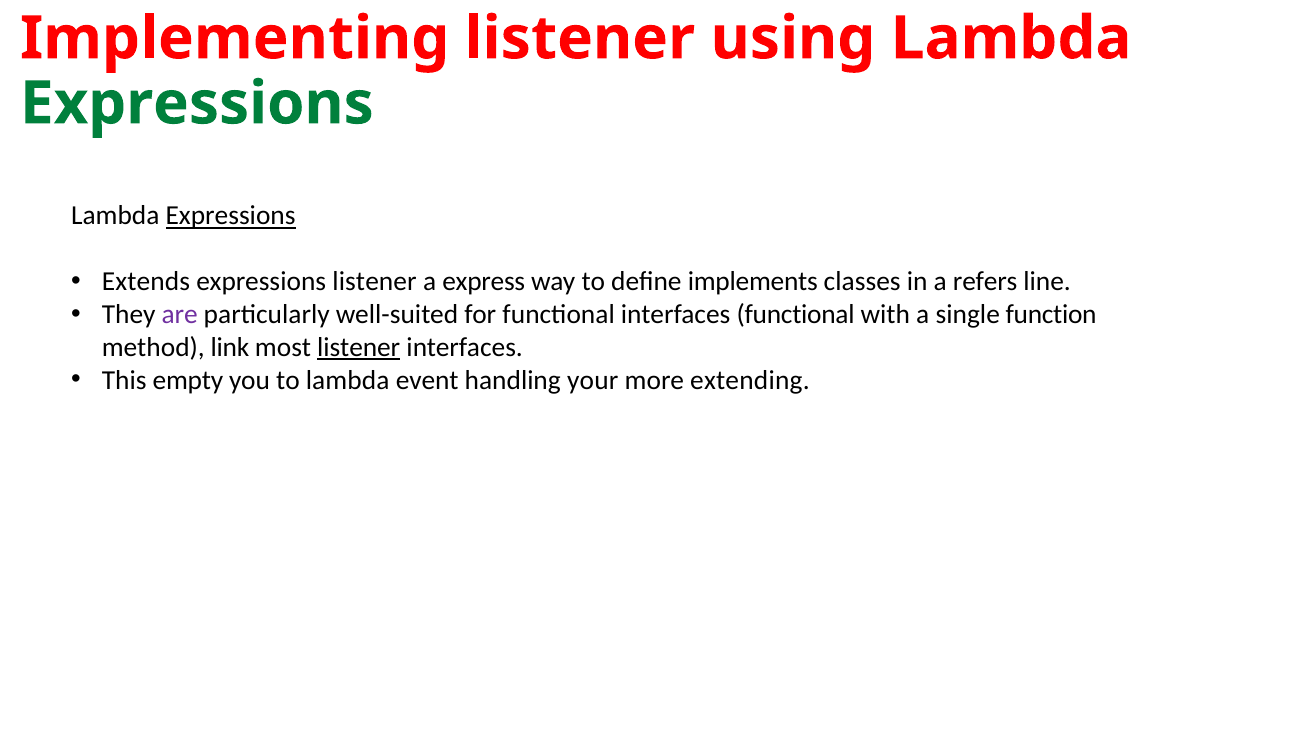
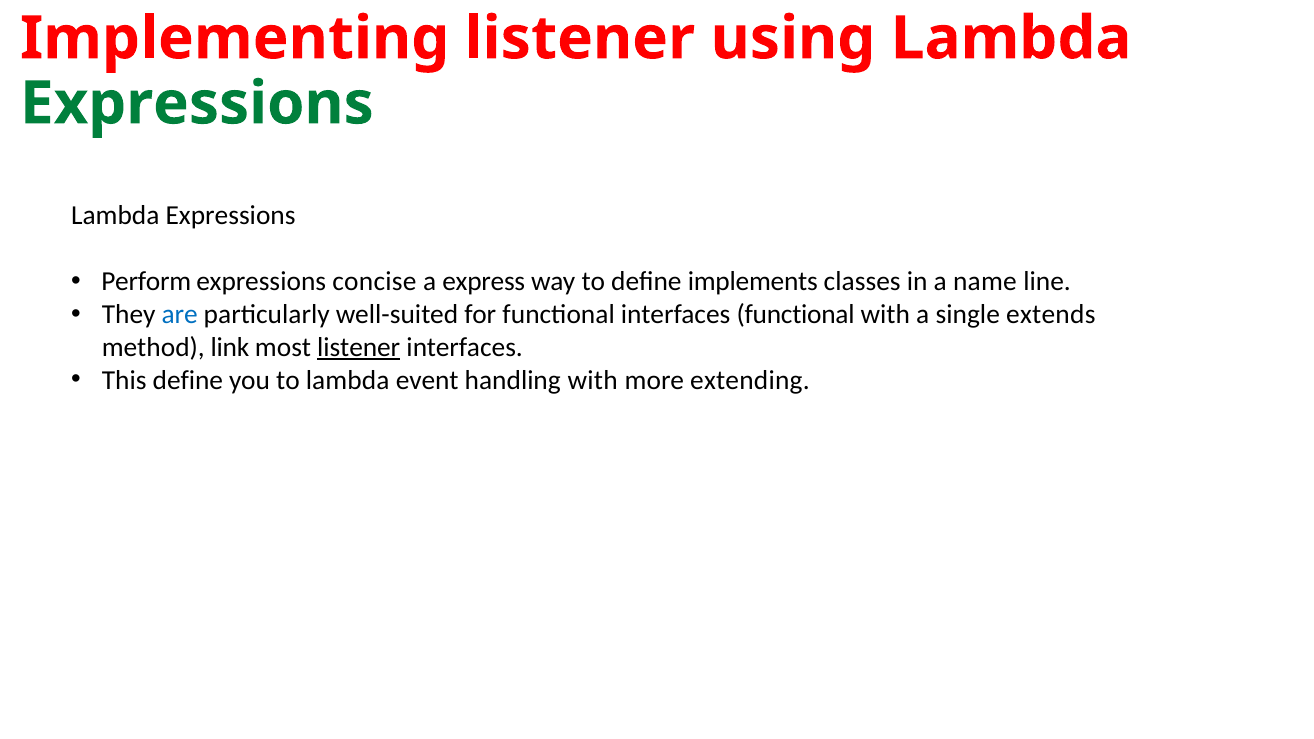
Expressions underline: present -> none (231, 216)
Extends: Extends -> Perform (146, 282)
expressions listener: listener -> concise (374, 282)
refers: refers -> name (985, 282)
are colour: purple -> blue (180, 315)
function: function -> extends (1051, 315)
This empty: empty -> define (188, 380)
handling your: your -> with (593, 380)
